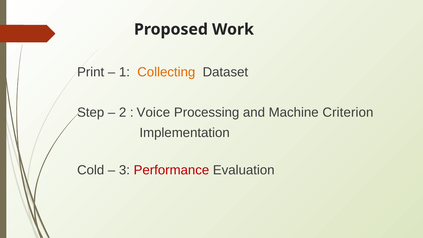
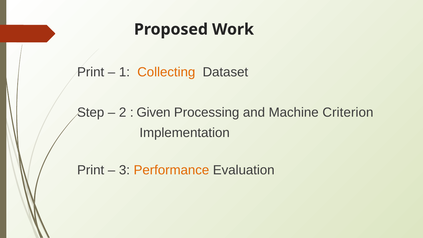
Voice: Voice -> Given (154, 113)
Cold: Cold -> Print (91, 170)
Performance colour: red -> orange (171, 170)
